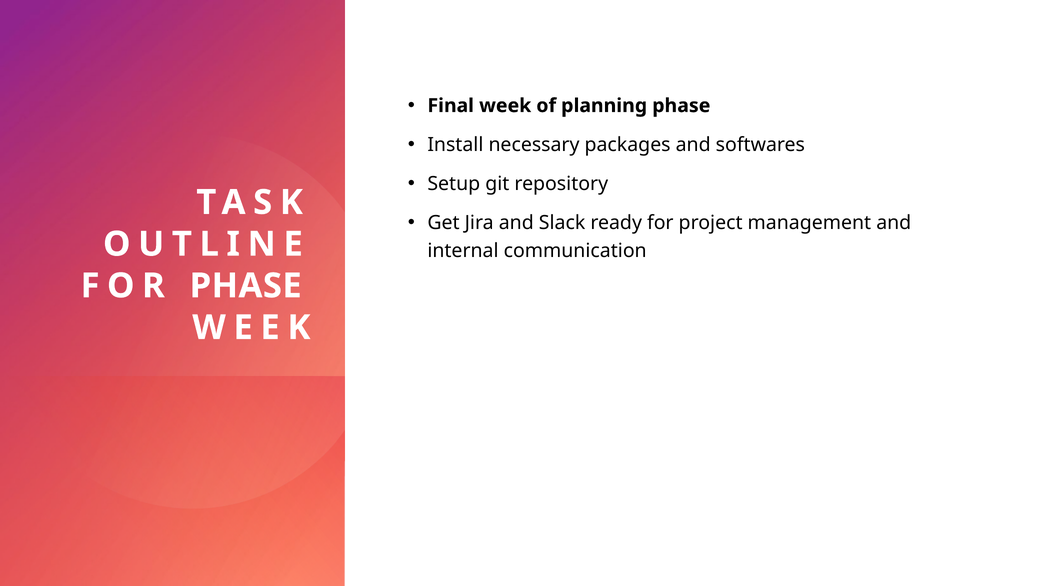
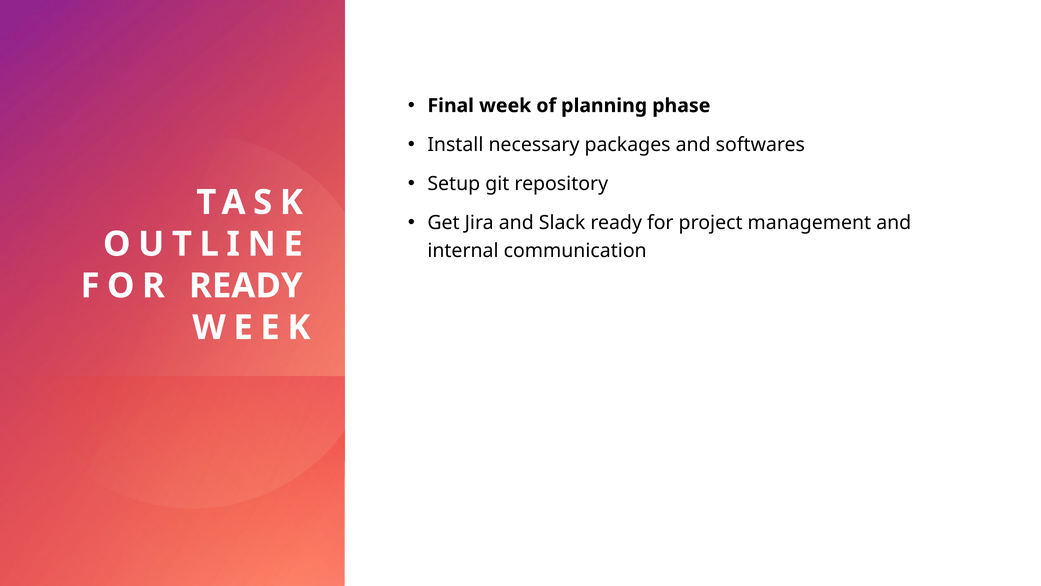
FOR PHASE: PHASE -> READY (246, 286)
